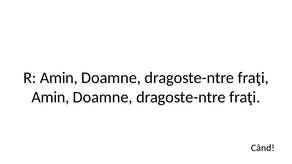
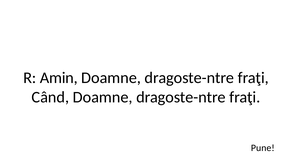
Amin: Amin -> Când (50, 97)
Când: Când -> Pune (263, 148)
